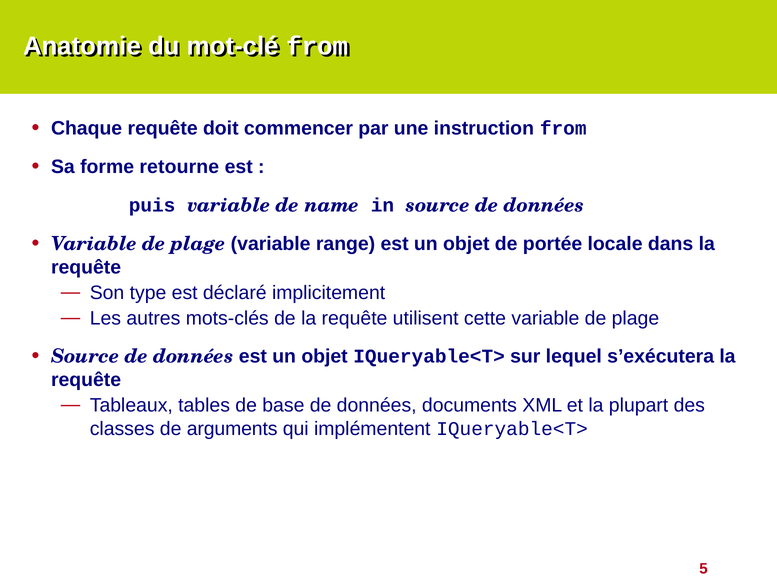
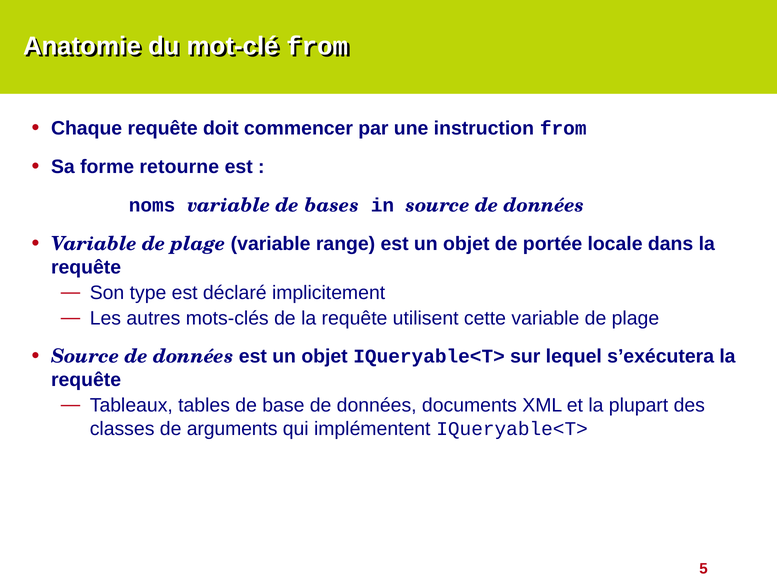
puis: puis -> noms (152, 205)
name: name -> bases (332, 205)
